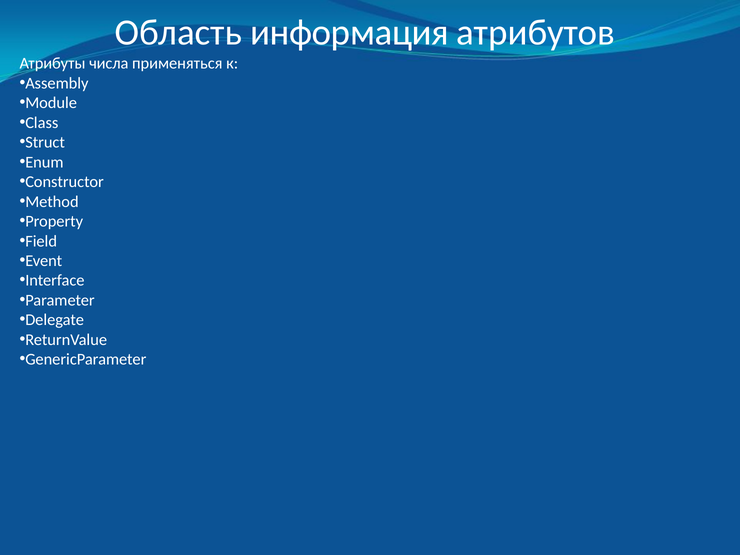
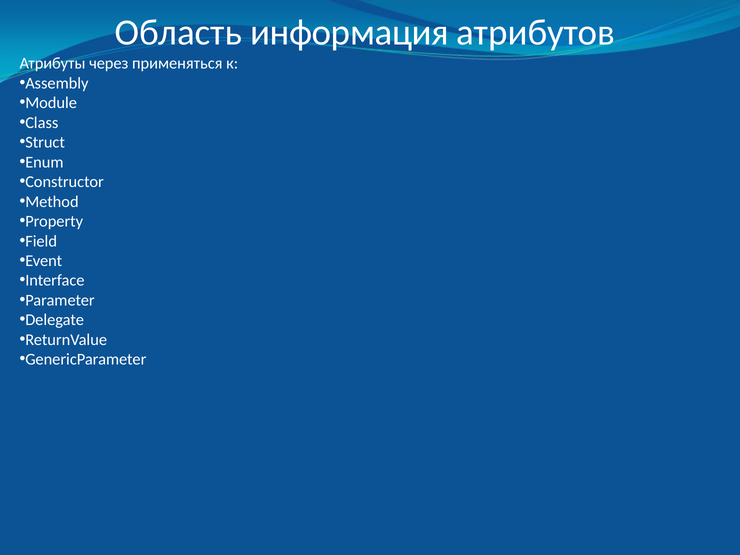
числа: числа -> через (109, 64)
